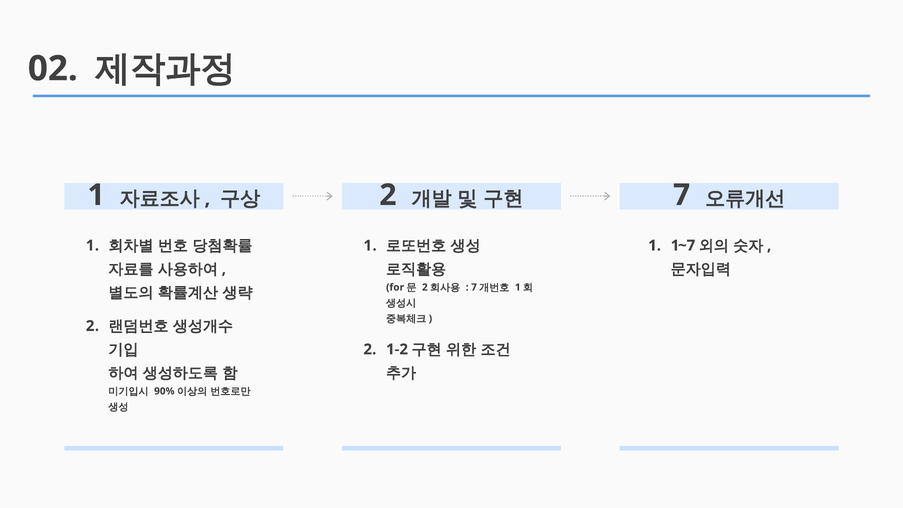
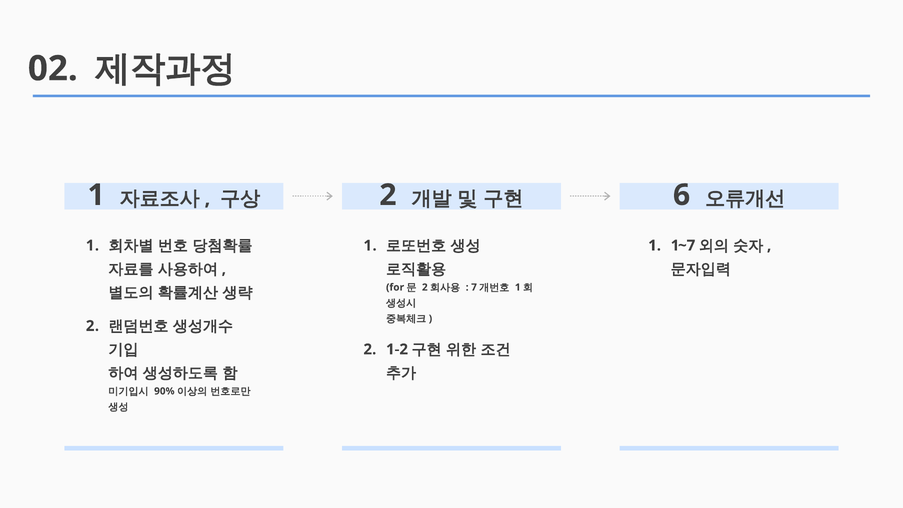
7: 7 -> 6 (682, 195)
